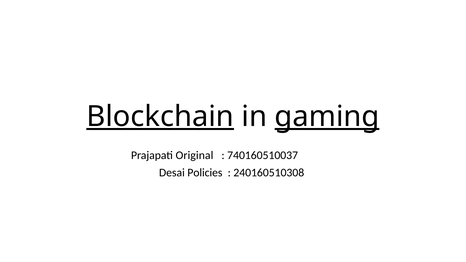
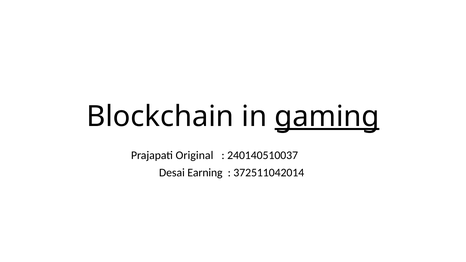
Blockchain underline: present -> none (160, 116)
740160510037: 740160510037 -> 240140510037 (263, 155)
Policies: Policies -> Earning (205, 173)
240160510308: 240160510308 -> 372511042014 (269, 173)
